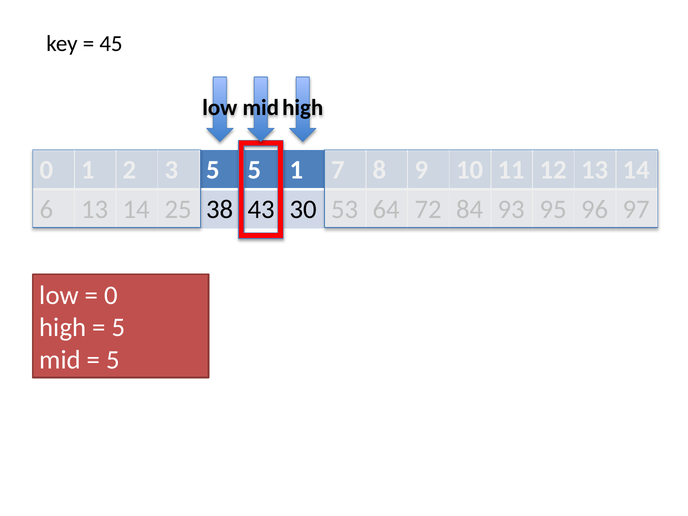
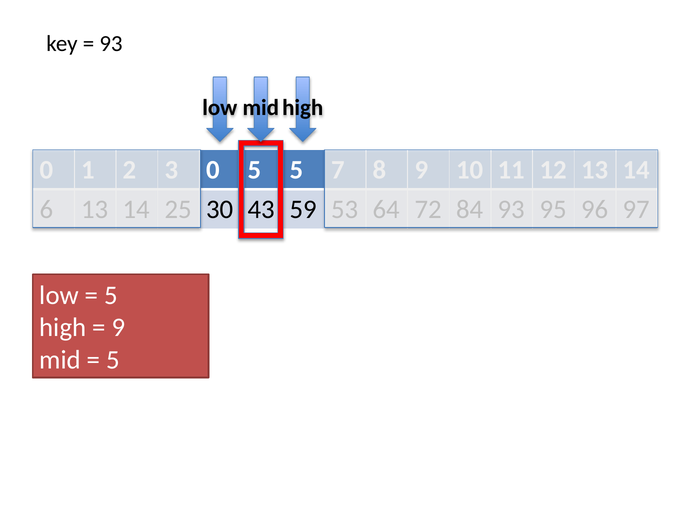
45: 45 -> 93 (111, 44)
5: 5 -> 0 (213, 170)
1: 1 -> 5 (296, 170)
38: 38 -> 30 (220, 209)
30: 30 -> 59 (303, 209)
0: 0 -> 5 (111, 296)
5: 5 -> 9 (118, 328)
